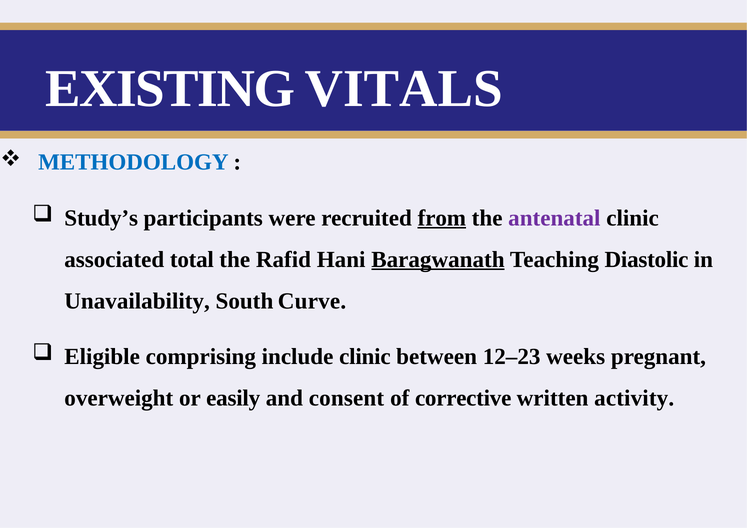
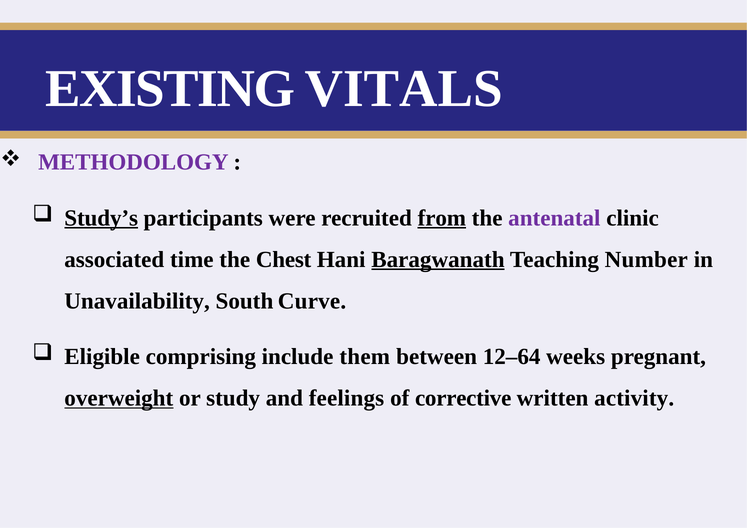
METHODOLOGY colour: blue -> purple (133, 162)
Study’s underline: none -> present (101, 218)
total: total -> time (192, 260)
Rafid: Rafid -> Chest (284, 260)
Diastolic: Diastolic -> Number (646, 260)
include clinic: clinic -> them (365, 357)
12–23: 12–23 -> 12–64 (512, 357)
overweight underline: none -> present (119, 398)
easily: easily -> study (233, 398)
consent: consent -> feelings (346, 398)
